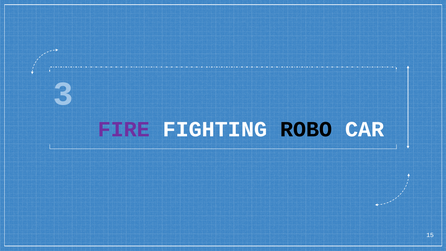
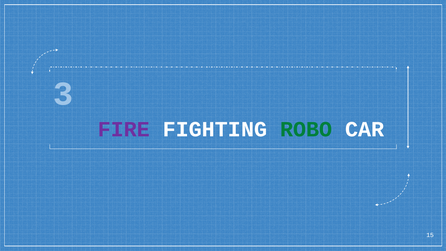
ROBO colour: black -> green (306, 129)
